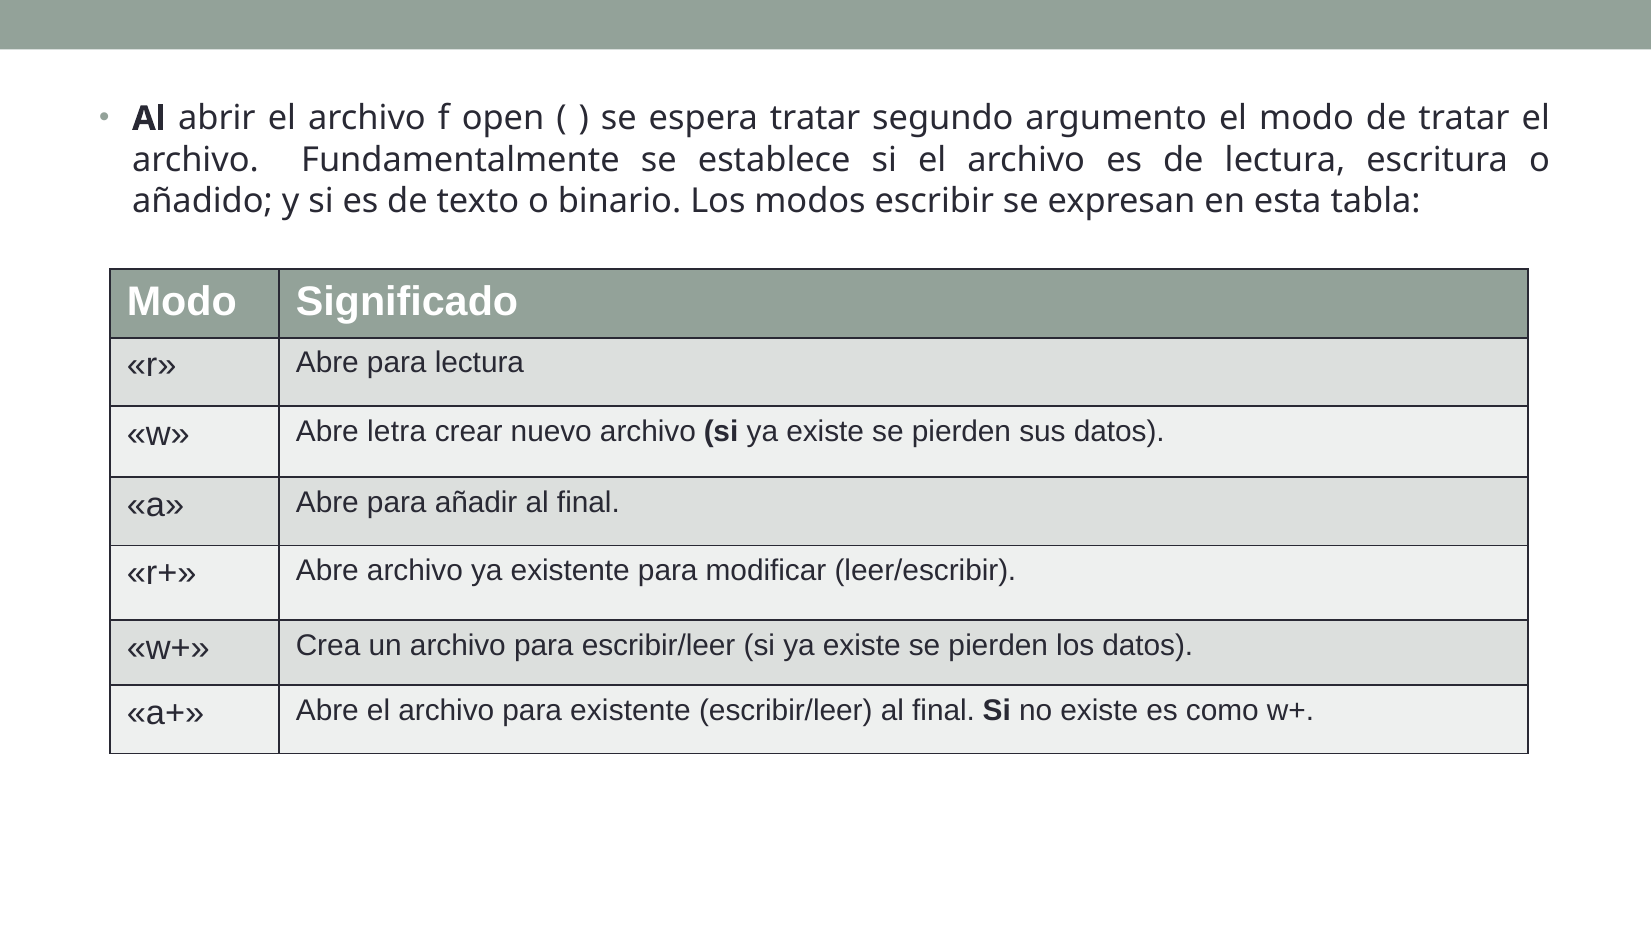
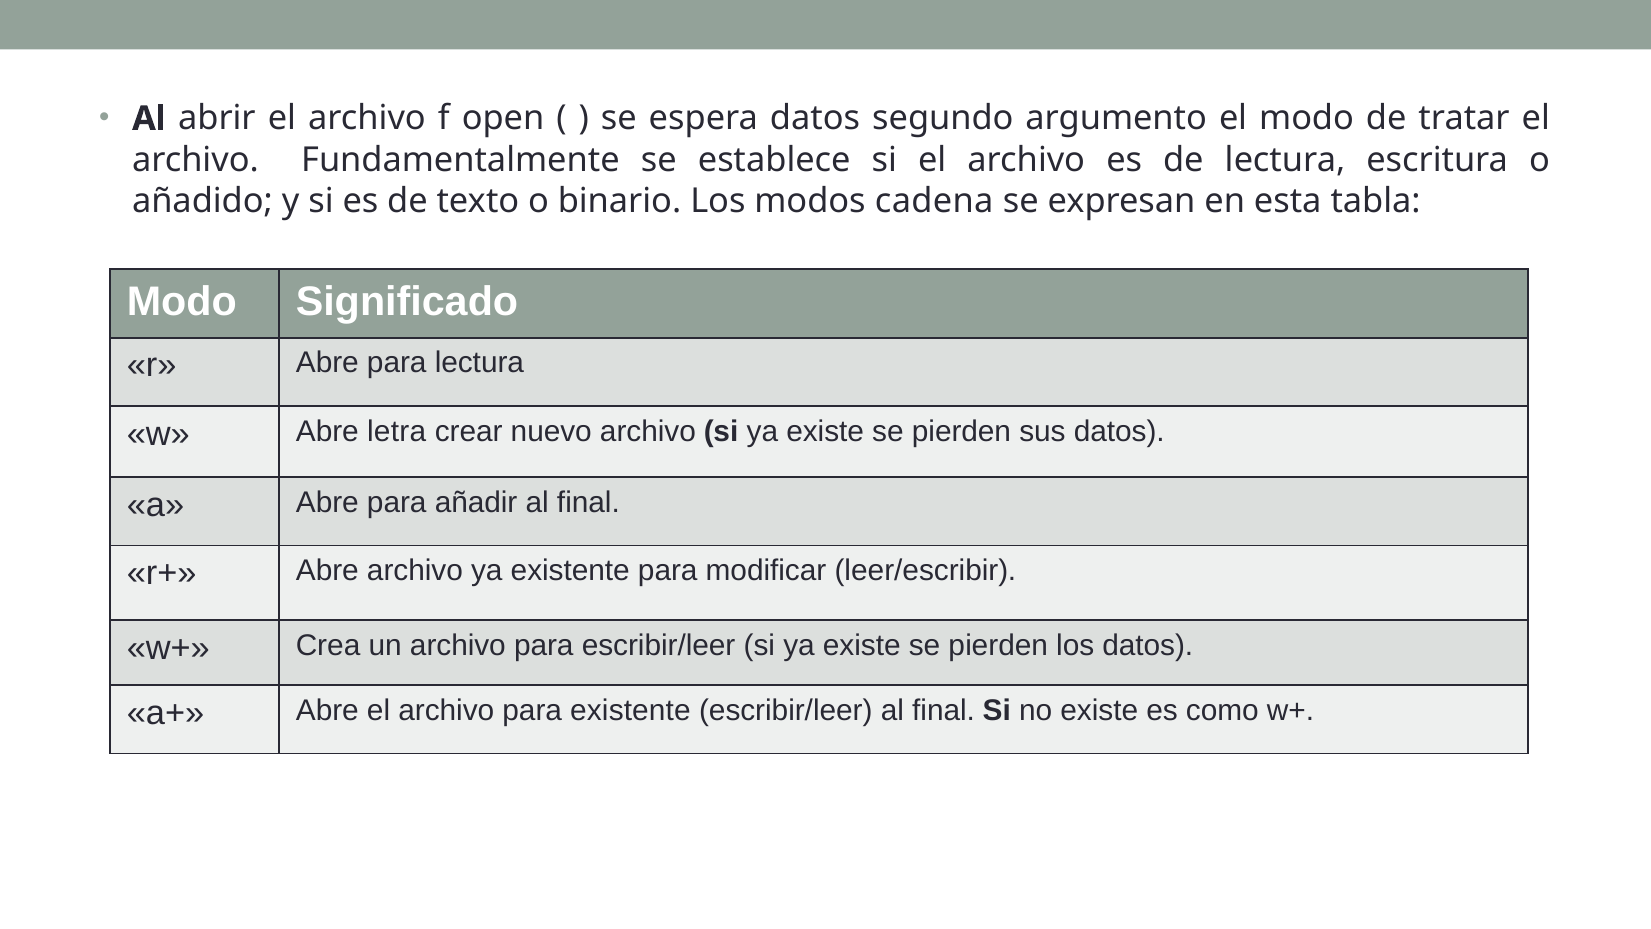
espera tratar: tratar -> datos (815, 119)
escribir: escribir -> cadena (934, 201)
